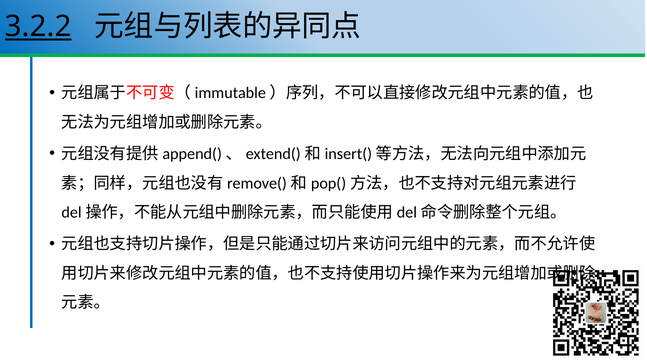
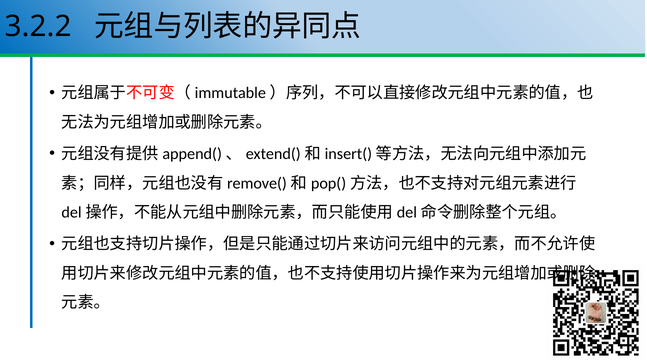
3.2.2 underline: present -> none (38, 27)
